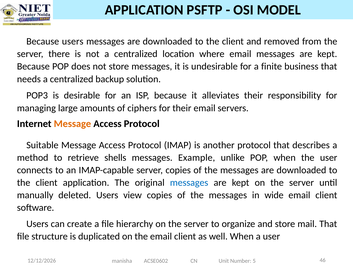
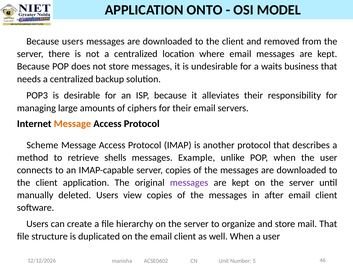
PSFTP: PSFTP -> ONTO (205, 10)
finite: finite -> waits (272, 66)
Suitable: Suitable -> Scheme (42, 145)
messages colour: blue -> purple (189, 182)
wide: wide -> after (274, 195)
